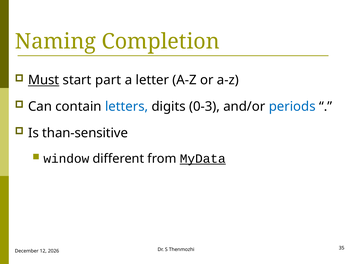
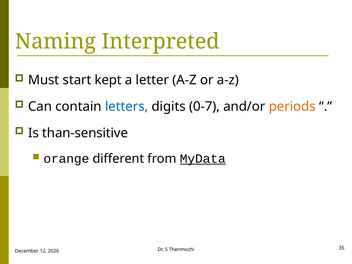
Completion: Completion -> Interpreted (161, 41)
Must underline: present -> none (44, 80)
part: part -> kept (108, 80)
0-3: 0-3 -> 0-7 (205, 107)
periods colour: blue -> orange (292, 107)
window: window -> orange (66, 159)
